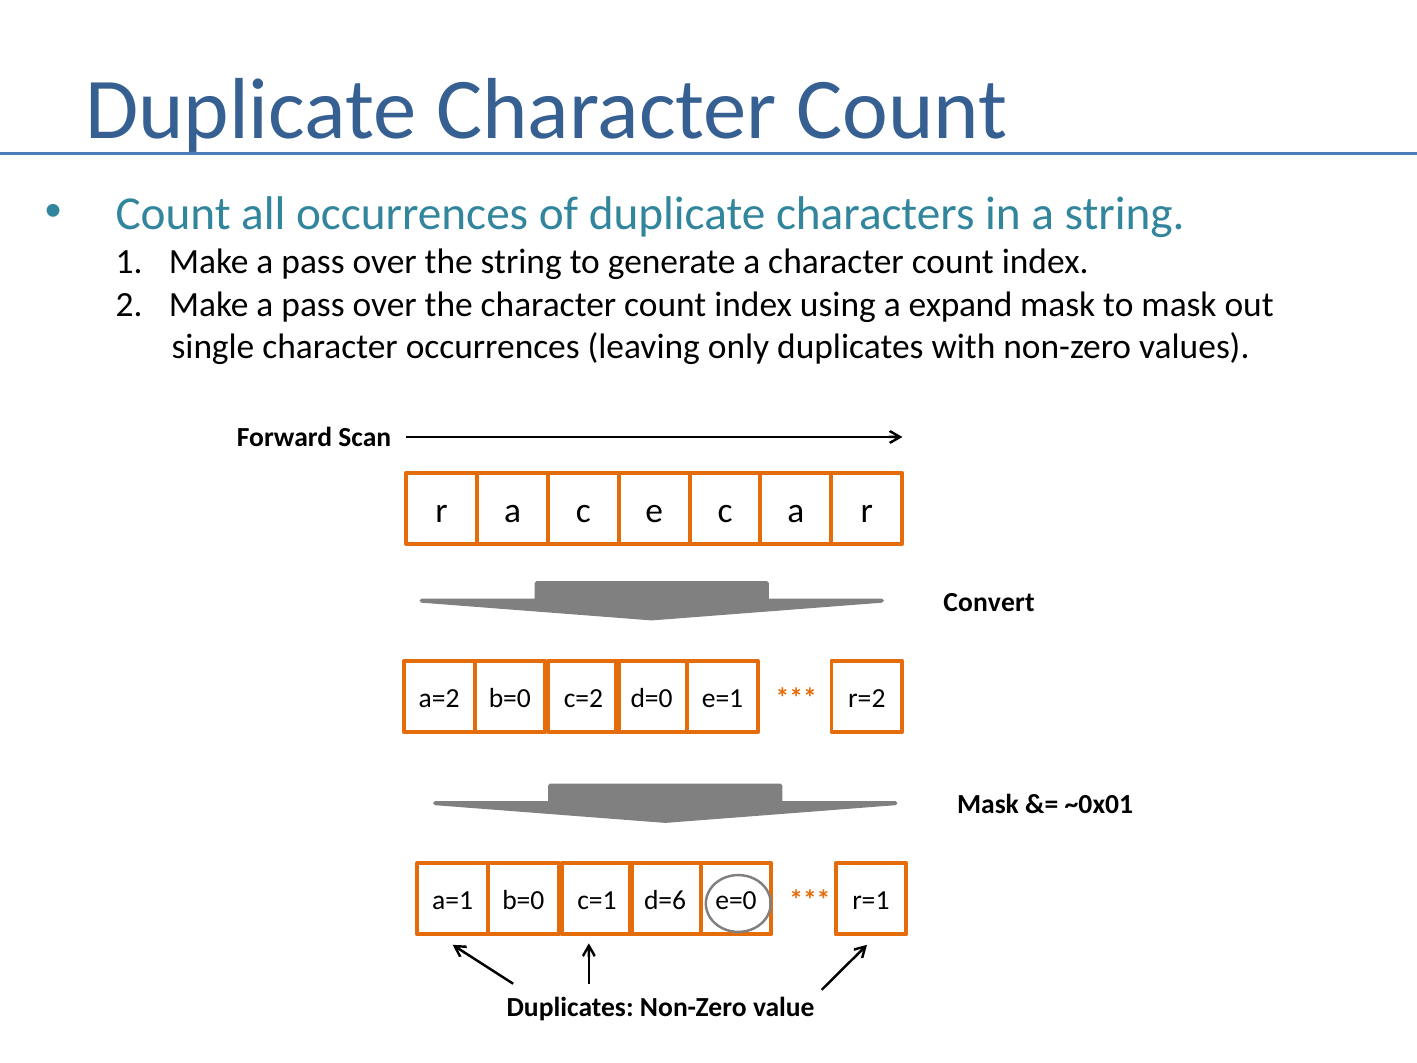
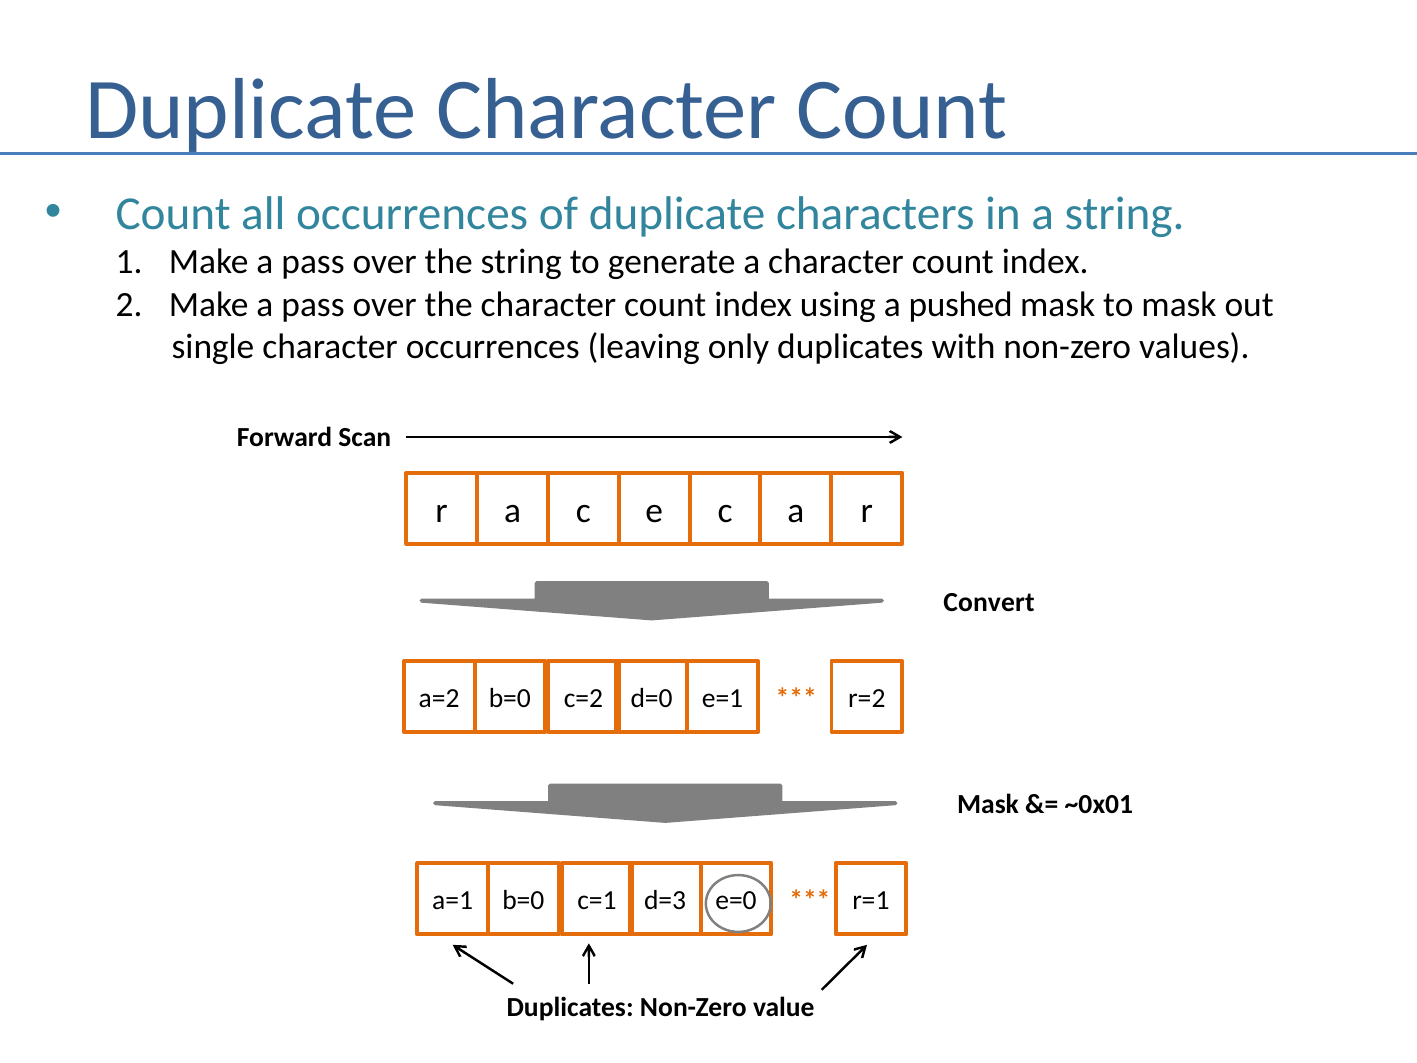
expand: expand -> pushed (961, 305)
d=6: d=6 -> d=3 (665, 901)
